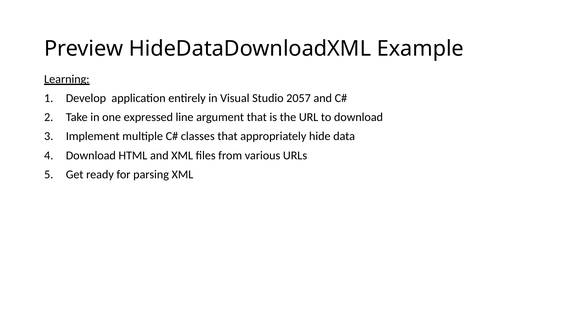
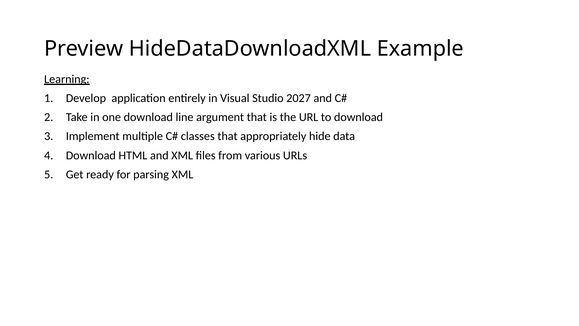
2057: 2057 -> 2027 (299, 98)
one expressed: expressed -> download (148, 117)
